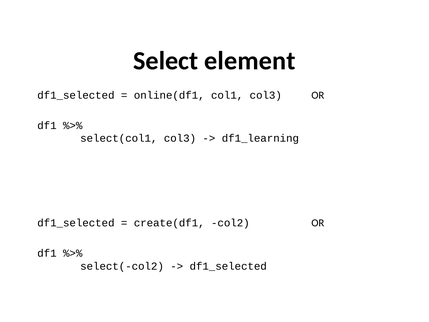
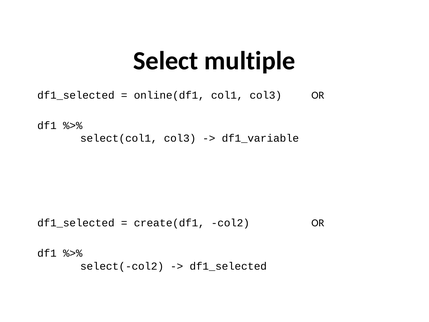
element: element -> multiple (250, 61)
df1_learning: df1_learning -> df1_variable (260, 138)
